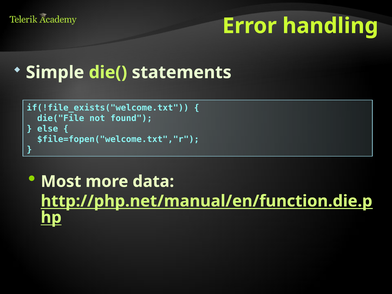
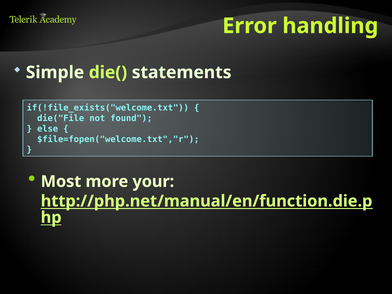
data: data -> your (153, 181)
